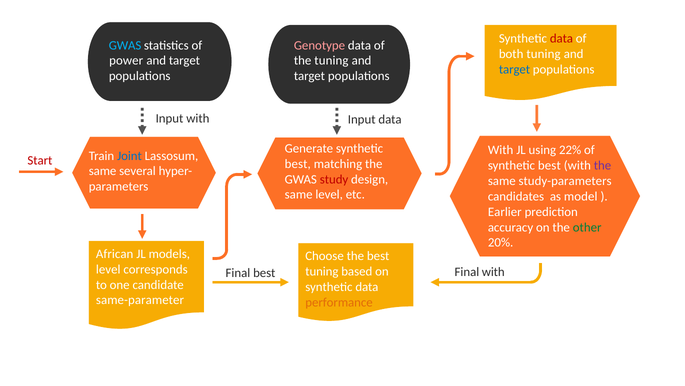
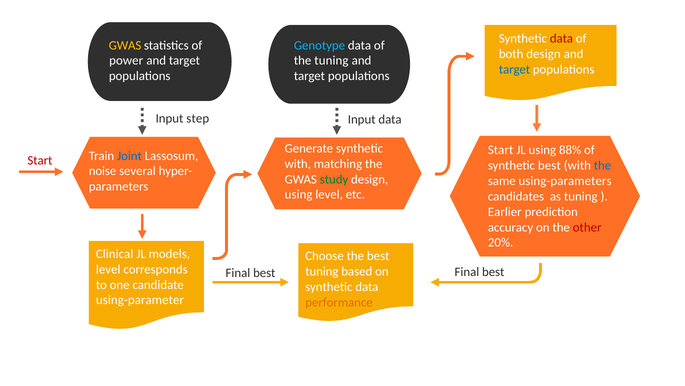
GWAS colour: light blue -> yellow (125, 45)
Genotype colour: pink -> light blue (320, 45)
both tuning: tuning -> design (544, 54)
Input with: with -> step (198, 118)
With: With -> Start (501, 150)
22%: 22% -> 88% (570, 150)
best: best -> with (298, 164)
the colour: purple -> blue (603, 165)
same: same -> noise (103, 171)
study colour: red -> green (334, 179)
study-parameters: study-parameters -> using-parameters (565, 181)
same: same -> using (299, 194)
as model: model -> tuning (581, 196)
other colour: green -> red (587, 227)
African: African -> Clinical (115, 253)
with: with -> best (493, 271)
same-parameter: same-parameter -> using-parameter (140, 300)
